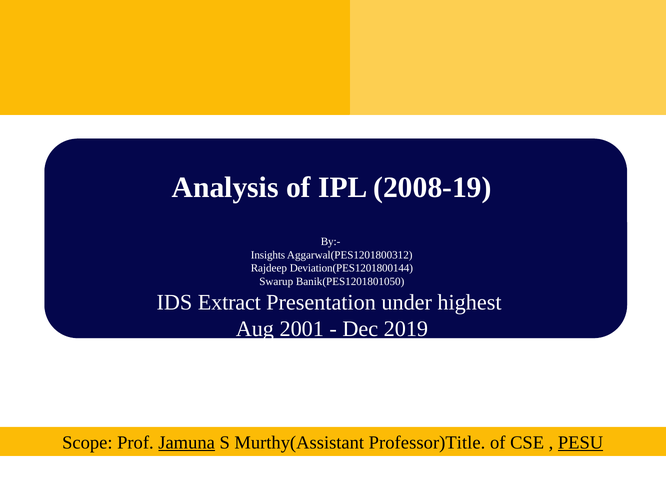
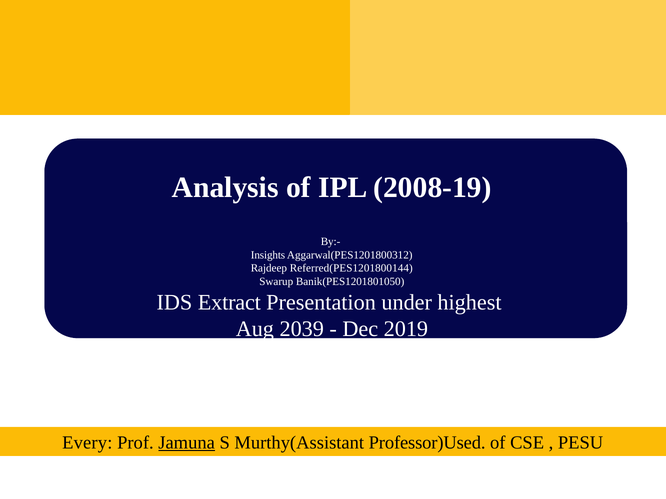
Deviation(PES1201800144: Deviation(PES1201800144 -> Referred(PES1201800144 (351, 269)
2001: 2001 -> 2039 (302, 329)
Scope: Scope -> Every (87, 443)
Professor)Title: Professor)Title -> Professor)Used (427, 443)
PESU underline: present -> none (581, 443)
